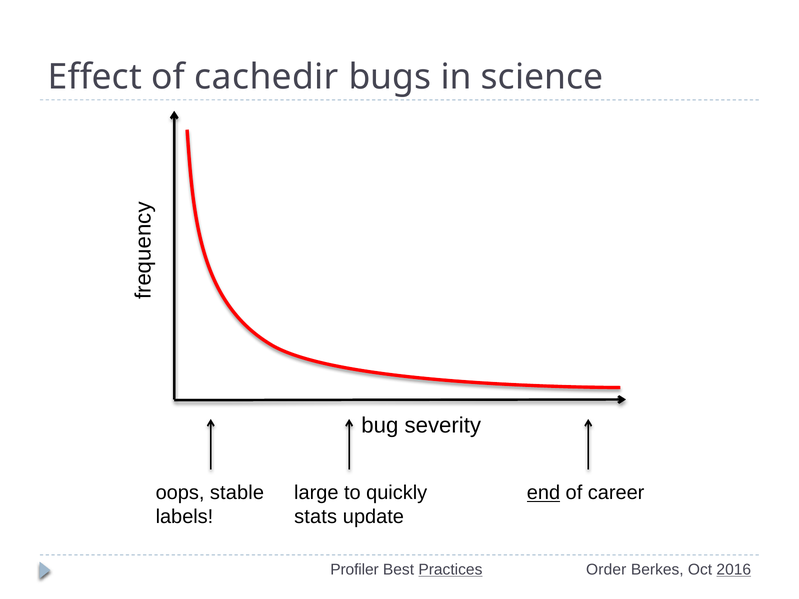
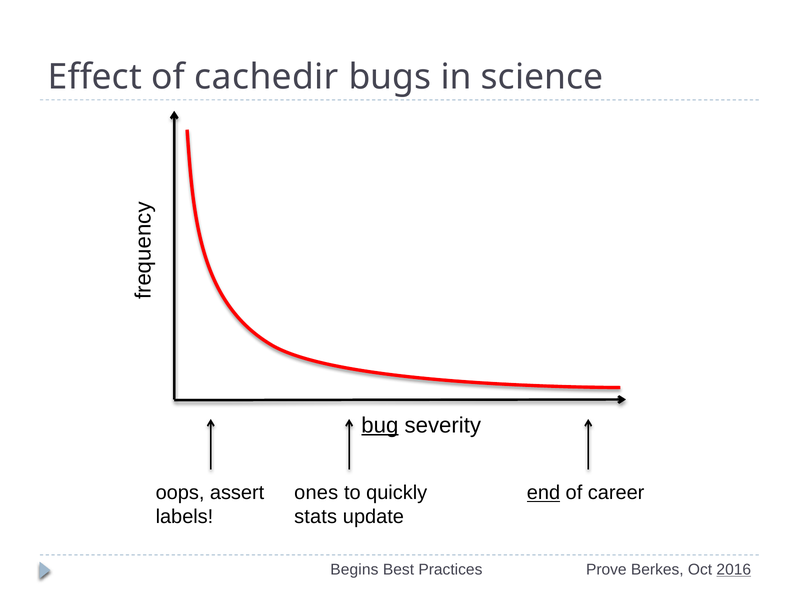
bug underline: none -> present (380, 425)
stable: stable -> assert (237, 493)
large: large -> ones (316, 493)
Profiler: Profiler -> Begins (354, 570)
Practices underline: present -> none (450, 570)
Order: Order -> Prove (606, 570)
